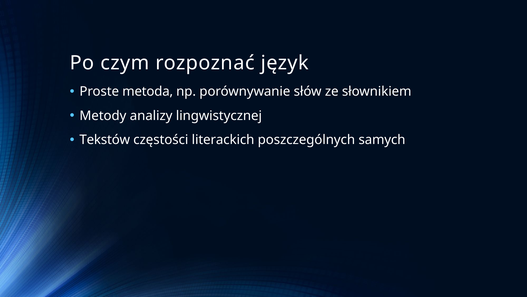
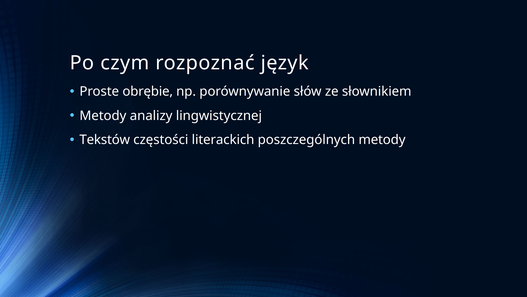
metoda: metoda -> obrębie (148, 91)
poszczególnych samych: samych -> metody (382, 140)
